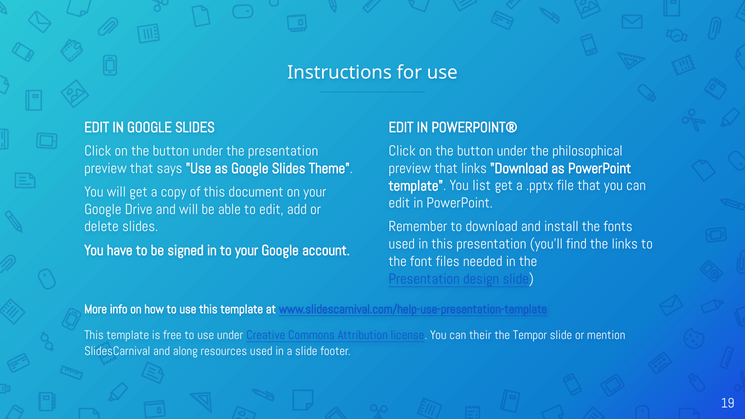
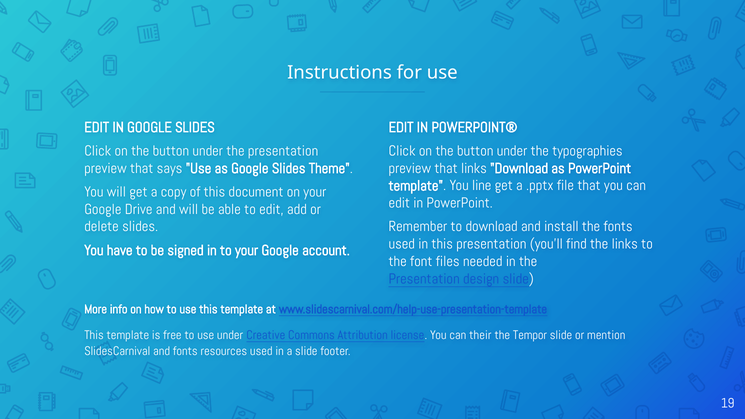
philosophical: philosophical -> typographies (587, 151)
list: list -> line (482, 186)
and along: along -> fonts (185, 351)
